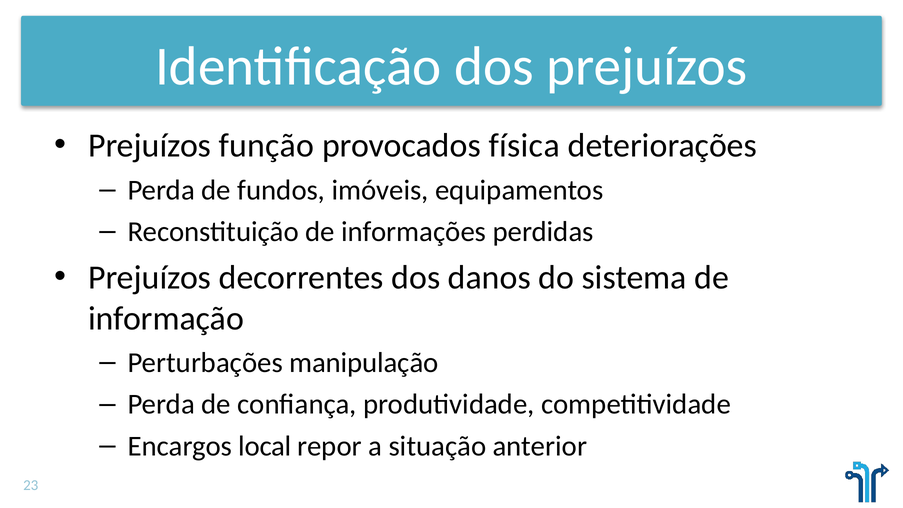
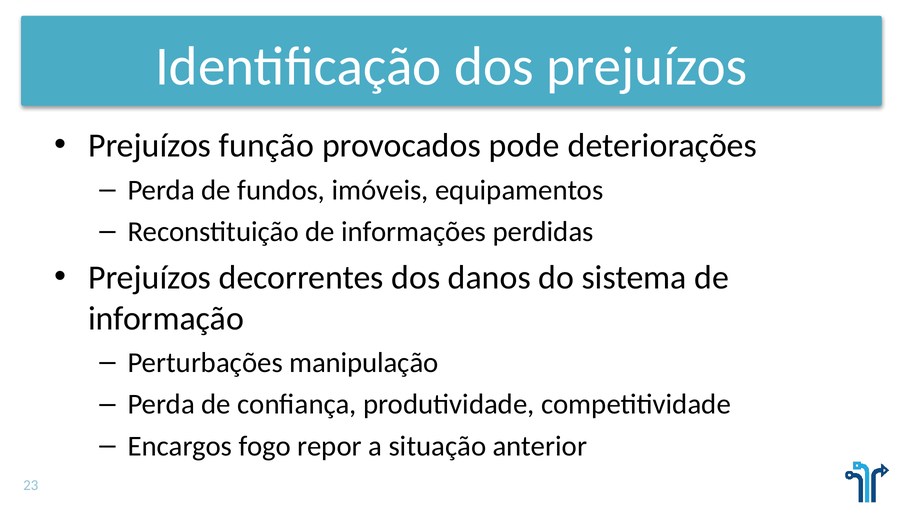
física: física -> pode (524, 146)
local: local -> fogo (265, 446)
